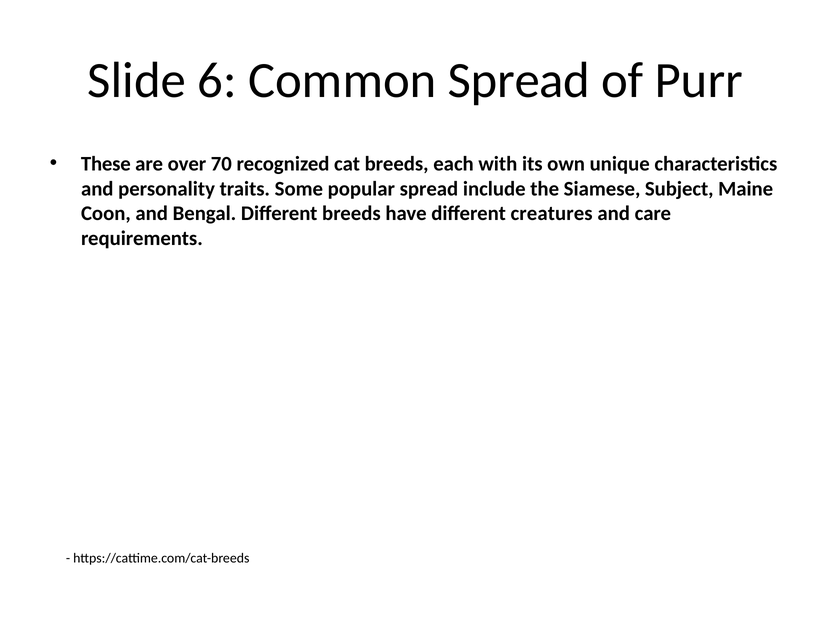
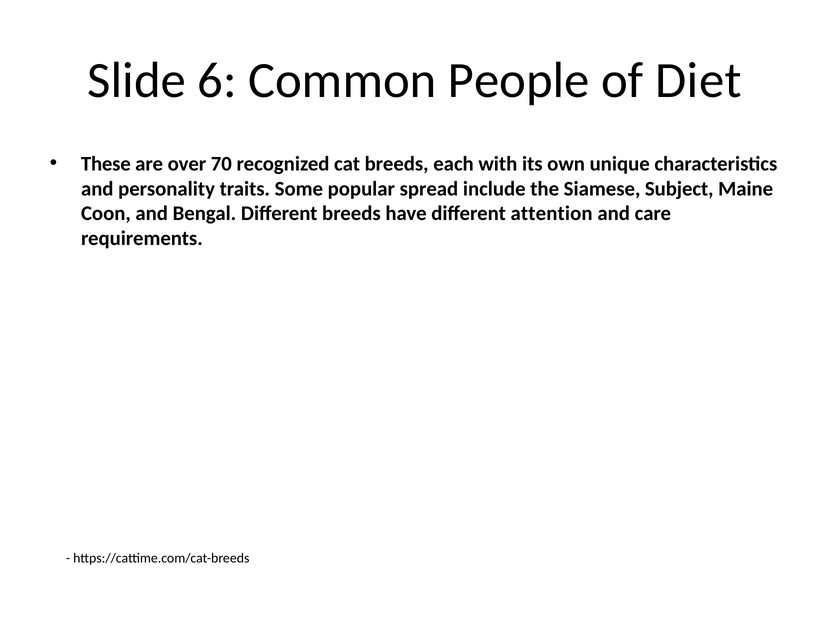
Common Spread: Spread -> People (519, 80)
Purr: Purr -> Diet (699, 80)
creatures: creatures -> attention (552, 213)
